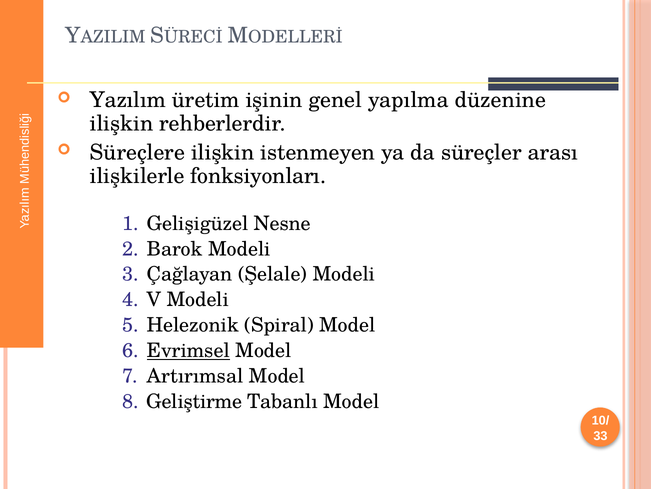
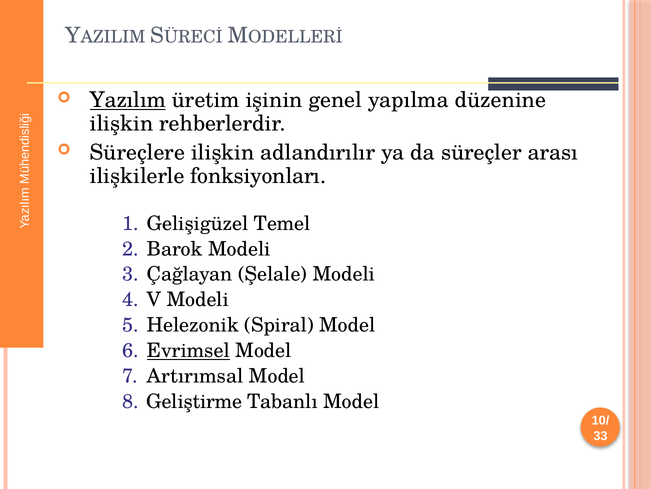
Yazılım underline: none -> present (128, 100)
istenmeyen: istenmeyen -> adlandırılır (318, 152)
Nesne: Nesne -> Temel (282, 223)
